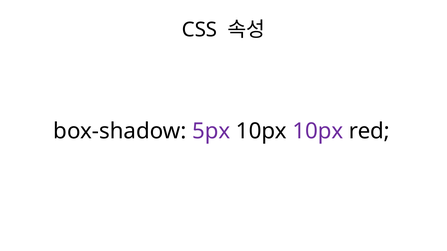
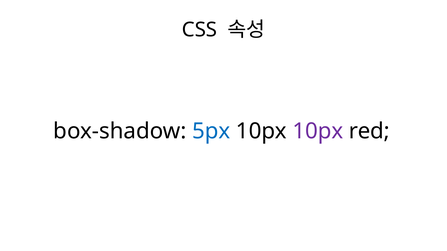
5px colour: purple -> blue (211, 131)
